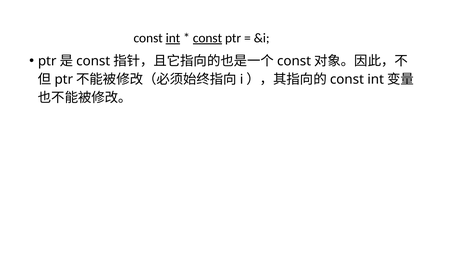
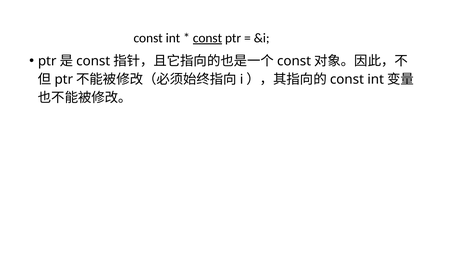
int underline: present -> none (173, 38)
